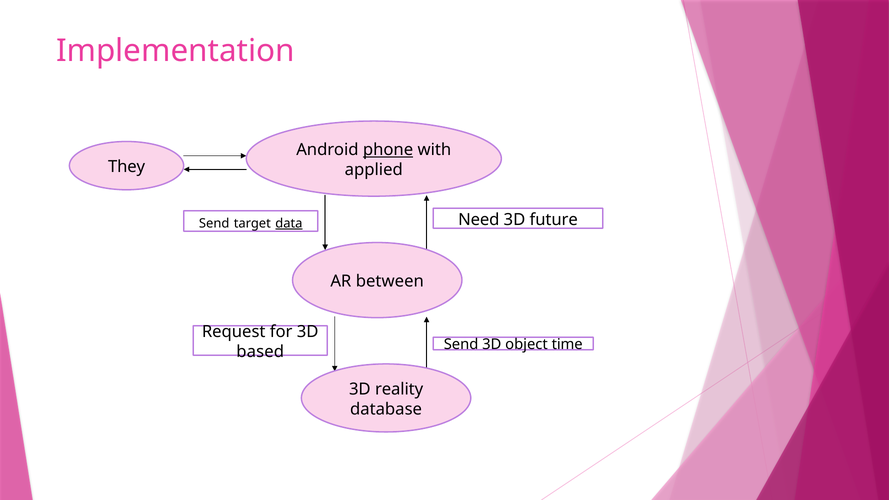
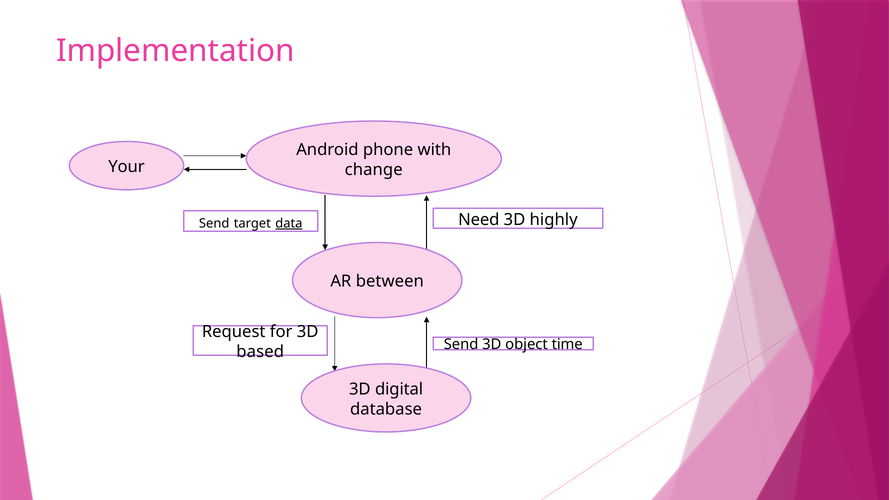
phone underline: present -> none (388, 150)
They: They -> Your (126, 167)
applied: applied -> change (374, 170)
future: future -> highly (554, 220)
reality: reality -> digital (399, 389)
